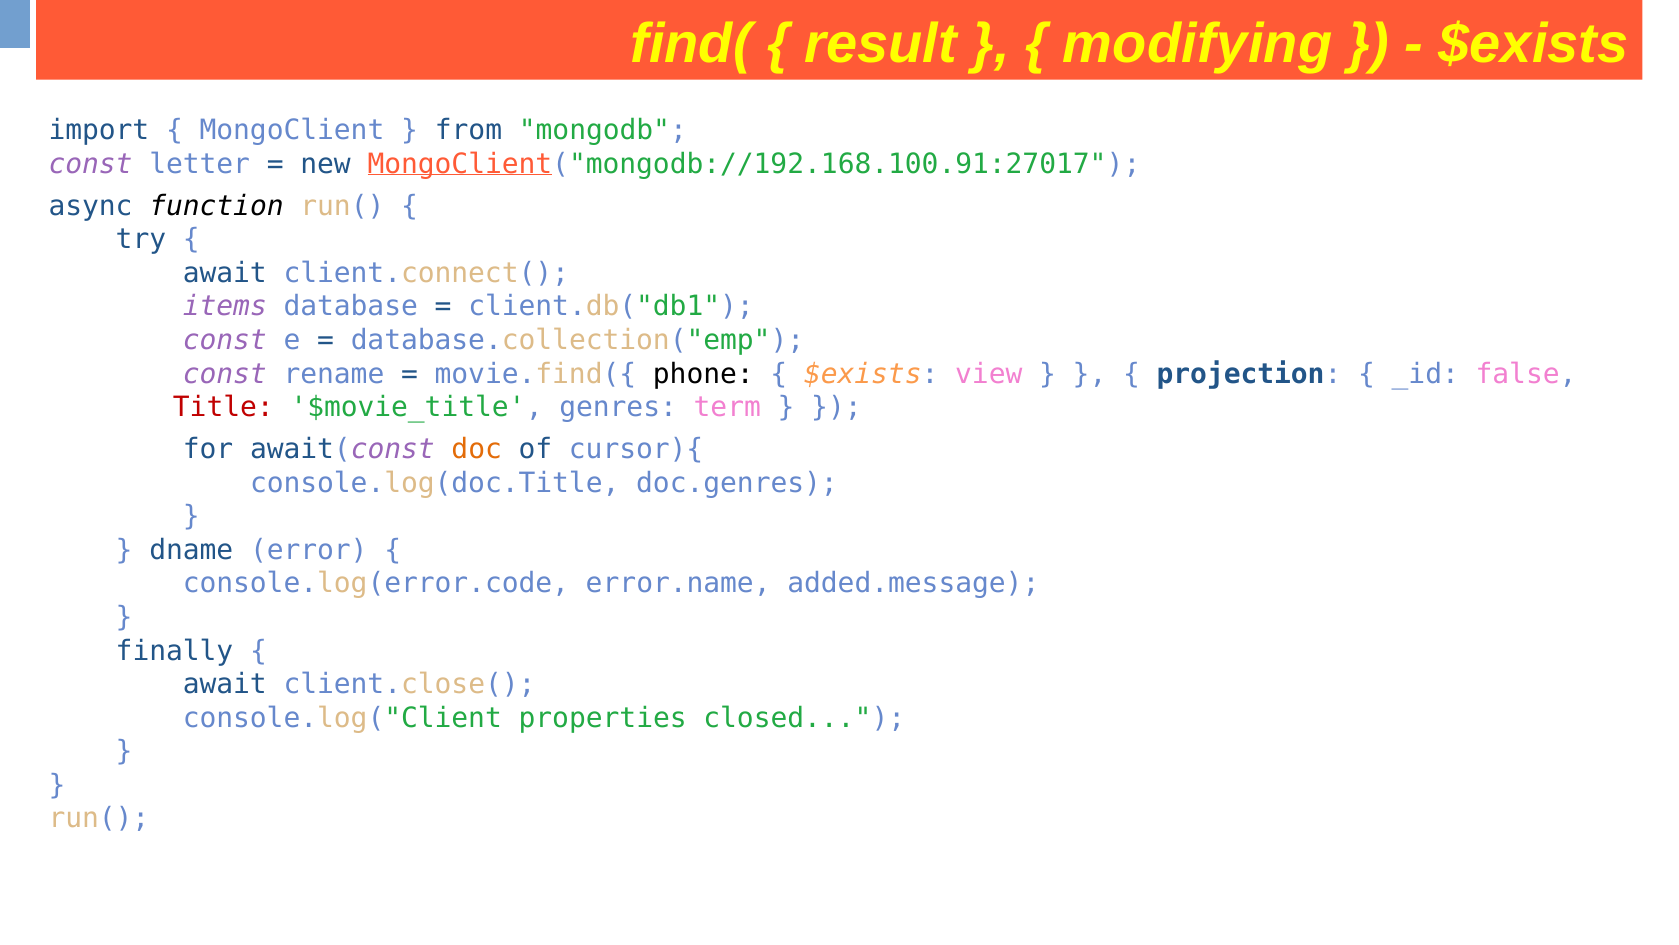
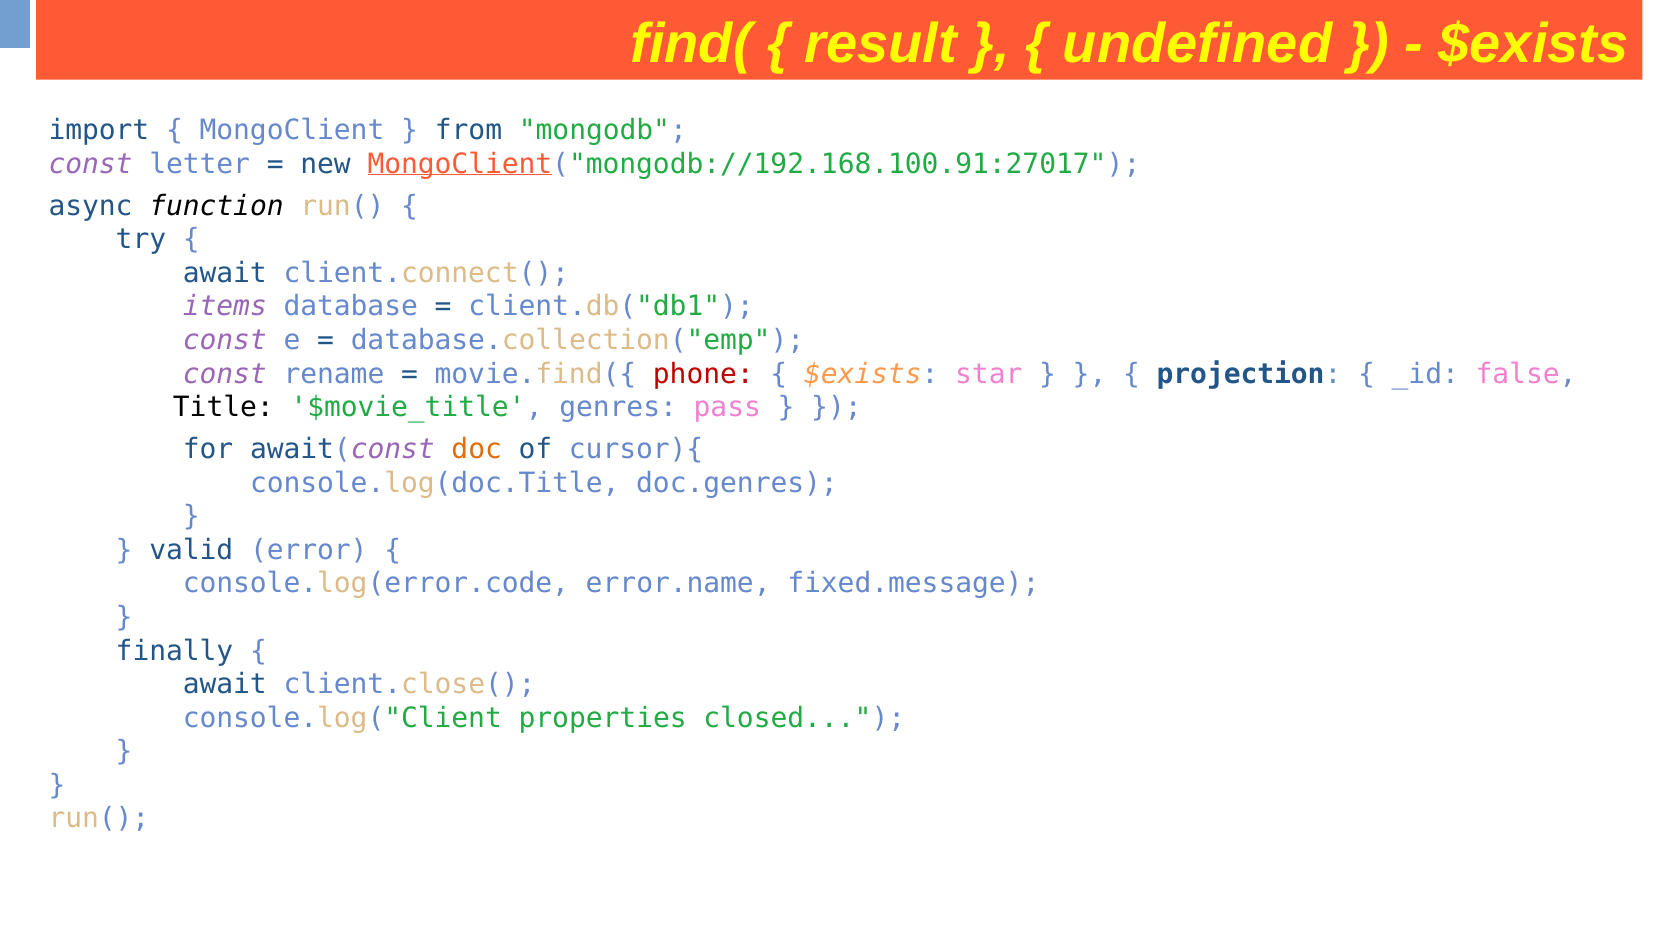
modifying: modifying -> undefined (1198, 44)
phone colour: black -> red (703, 374)
view: view -> star (989, 374)
Title colour: red -> black (223, 407)
term: term -> pass (727, 407)
dname: dname -> valid (191, 550)
added.message: added.message -> fixed.message (913, 583)
